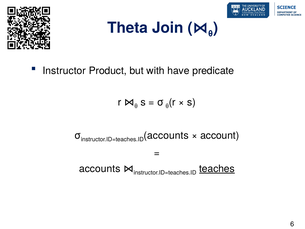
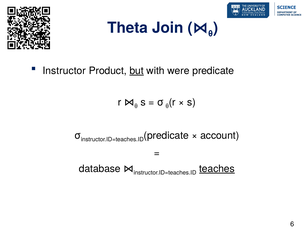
but underline: none -> present (137, 71)
have: have -> were (178, 71)
accounts: accounts -> predicate (166, 135)
accounts: accounts -> database (100, 169)
